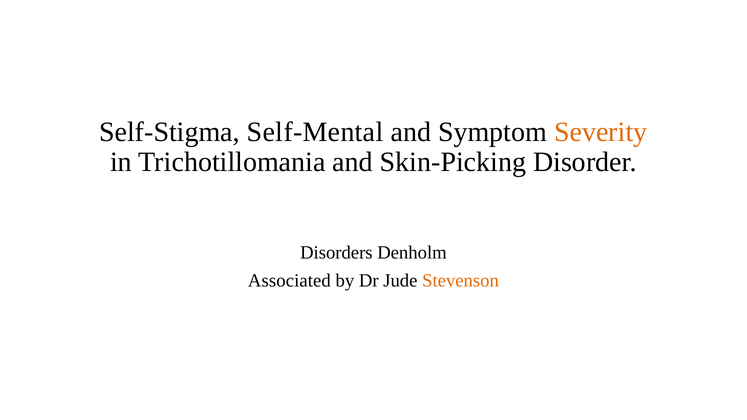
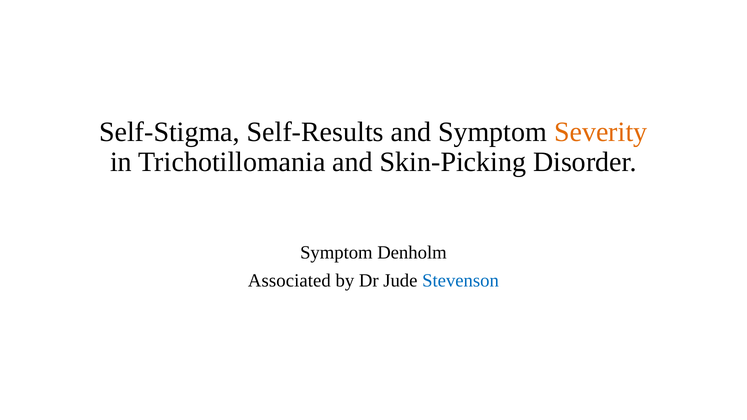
Self-Mental: Self-Mental -> Self-Results (315, 132)
Disorders: Disorders -> Symptom (336, 253)
Stevenson colour: orange -> blue (461, 281)
